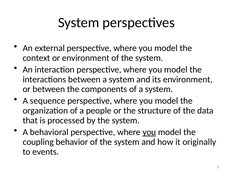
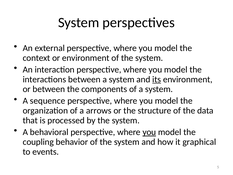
its underline: none -> present (157, 79)
people: people -> arrows (99, 110)
originally: originally -> graphical (199, 142)
